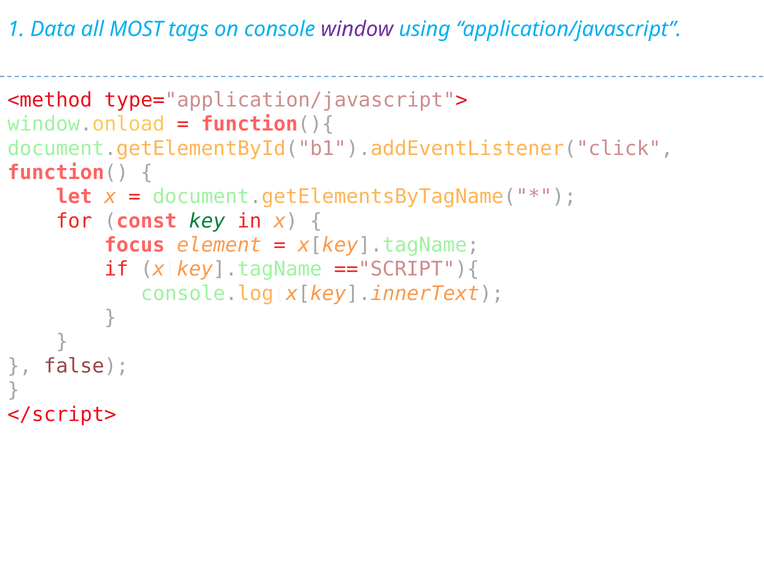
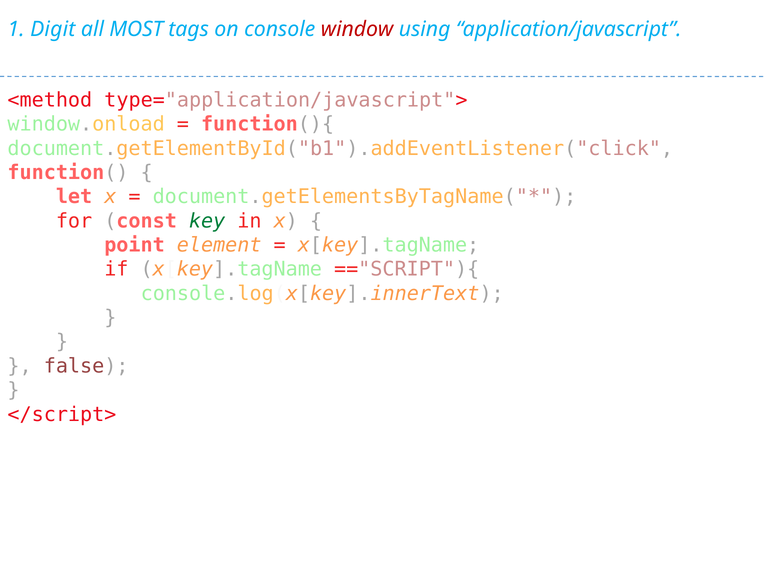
Data: Data -> Digit (53, 29)
window colour: purple -> red (357, 29)
focus: focus -> point (135, 245)
